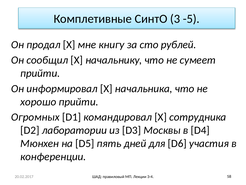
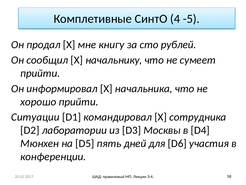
3: 3 -> 4 (175, 19)
Огромных: Огромных -> Ситуации (35, 117)
